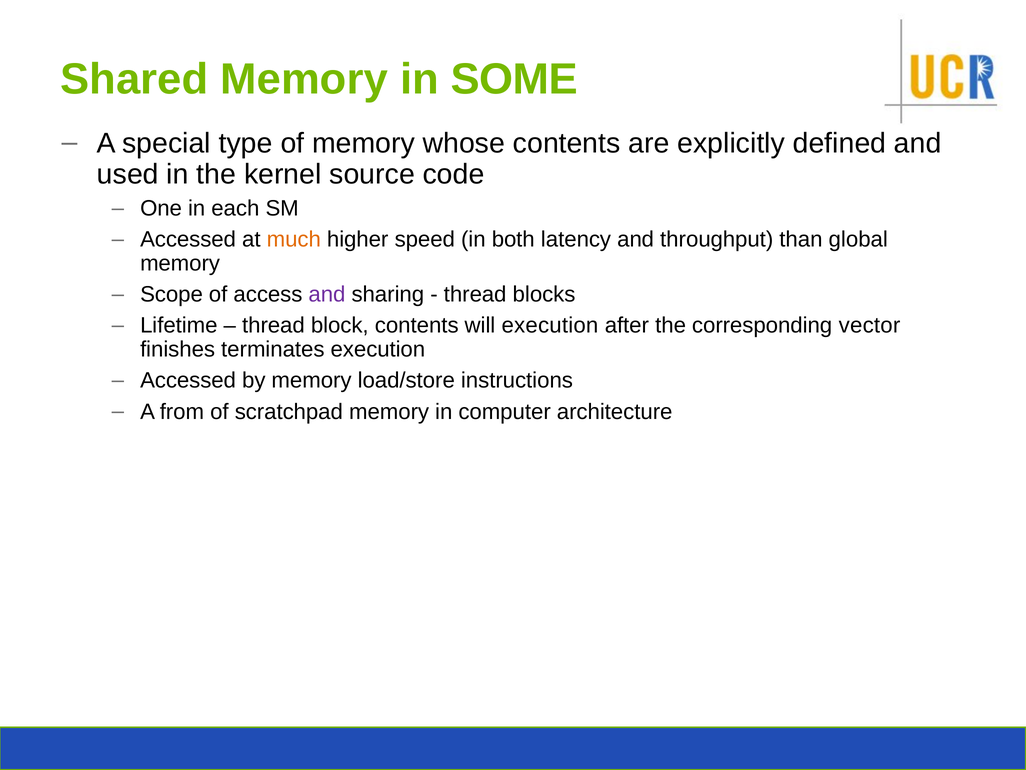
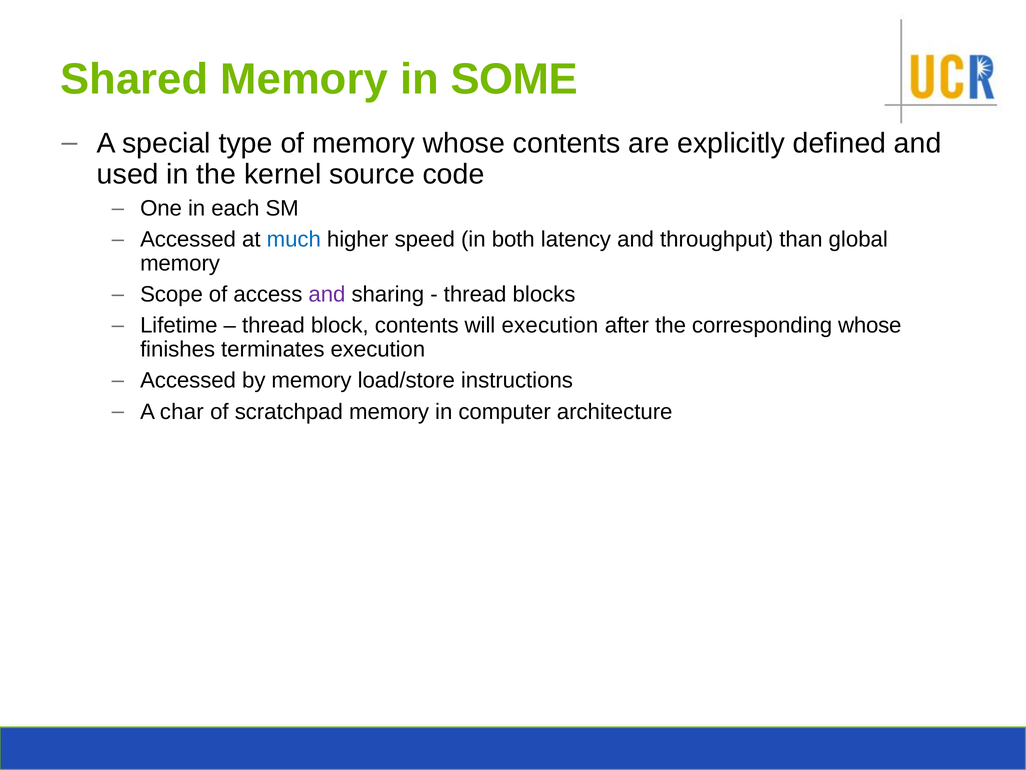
much colour: orange -> blue (294, 239)
corresponding vector: vector -> whose (870, 325)
from: from -> char (182, 411)
